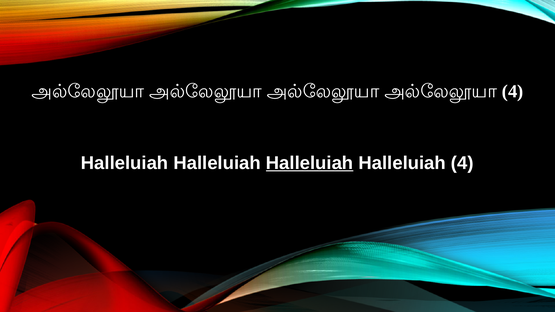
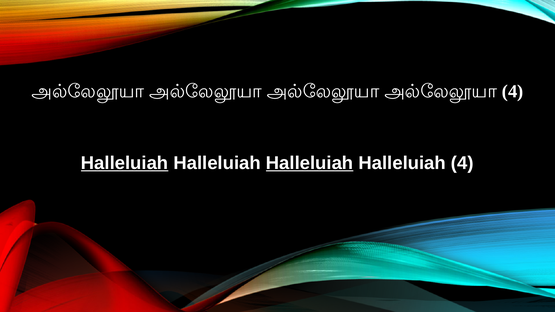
Halleluiah underline: none -> present (125, 163)
